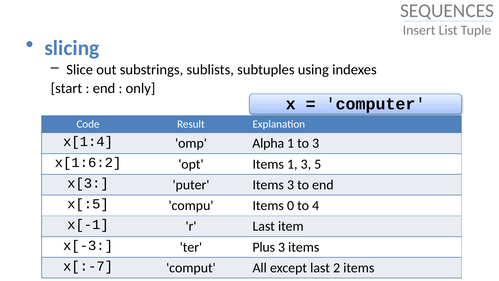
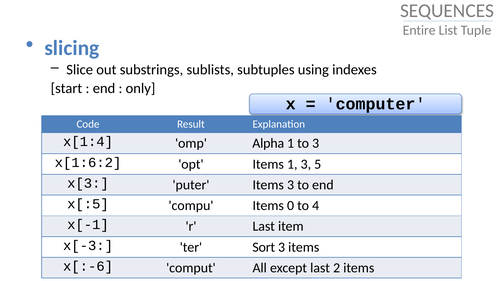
Insert: Insert -> Entire (419, 30)
Plus: Plus -> Sort (264, 247)
x[:-7: x[:-7 -> x[:-6 (88, 266)
